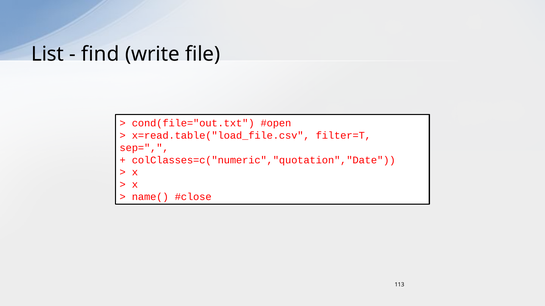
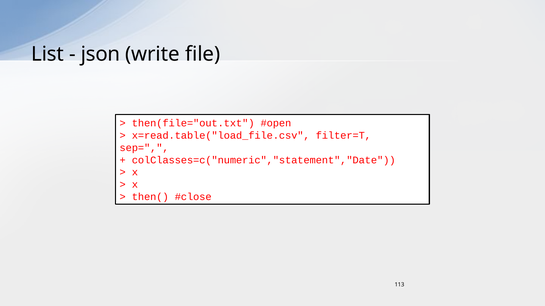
find: find -> json (101, 54)
cond(file="out.txt: cond(file="out.txt -> then(file="out.txt (193, 123)
colClasses=c("numeric","quotation","Date: colClasses=c("numeric","quotation","Date -> colClasses=c("numeric","statement","Date (264, 160)
name(: name( -> then( (150, 197)
